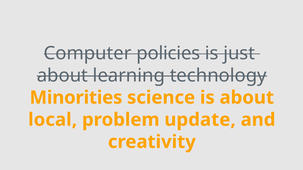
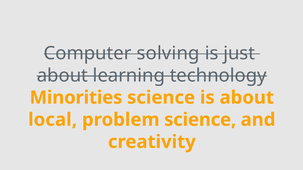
policies: policies -> solving (168, 53)
problem update: update -> science (200, 120)
